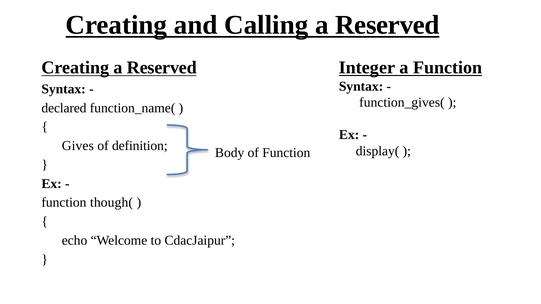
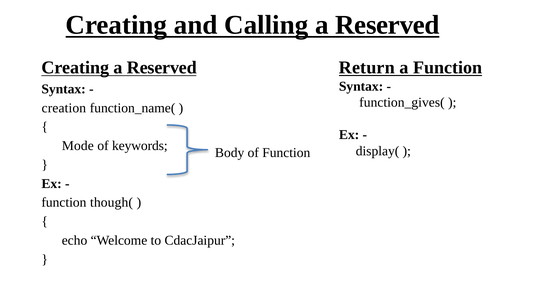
Integer: Integer -> Return (367, 68)
declared: declared -> creation (64, 108)
Gives: Gives -> Mode (78, 146)
definition: definition -> keywords (140, 146)
